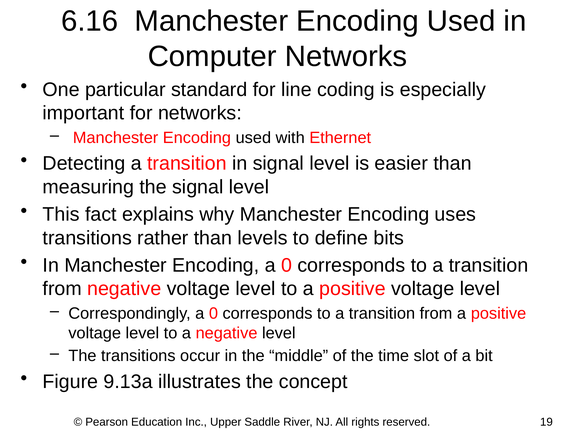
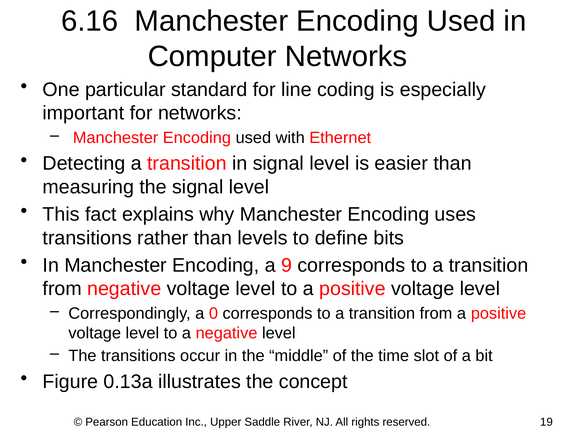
Encoding a 0: 0 -> 9 (287, 265)
9.13a: 9.13a -> 0.13a (128, 382)
